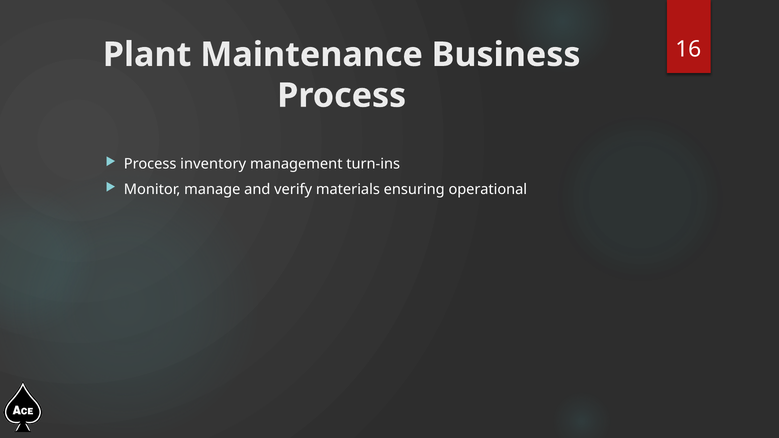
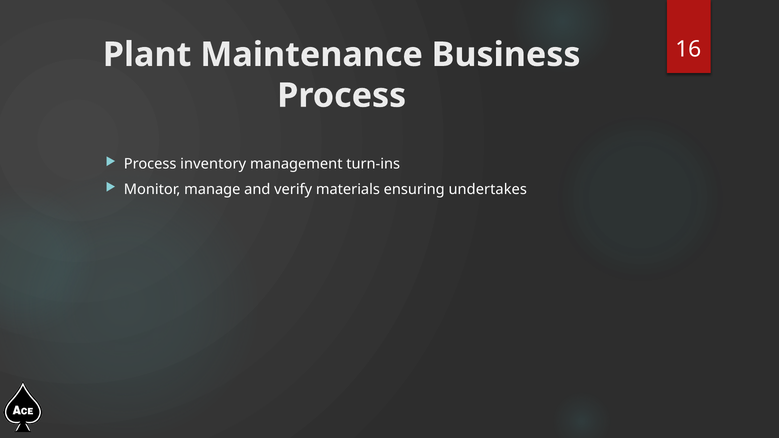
operational: operational -> undertakes (488, 190)
